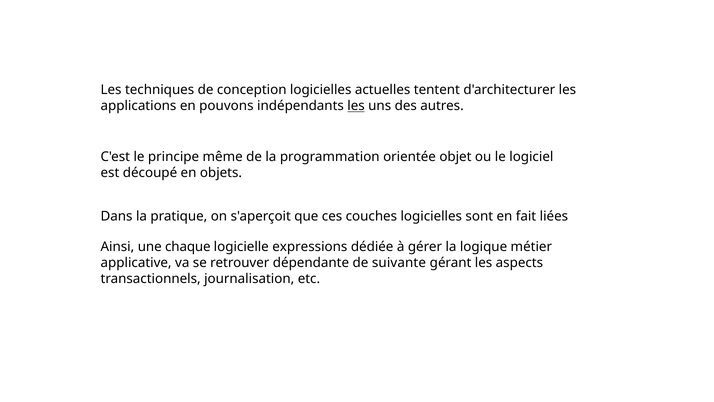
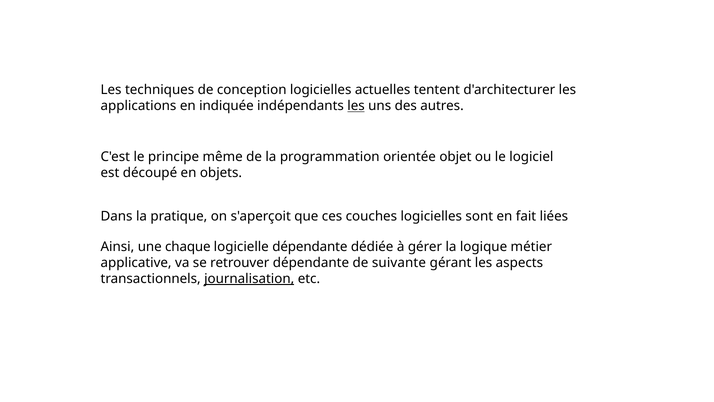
pouvons: pouvons -> indiquée (226, 106)
logicielle expressions: expressions -> dépendante (310, 246)
journalisation underline: none -> present (249, 279)
